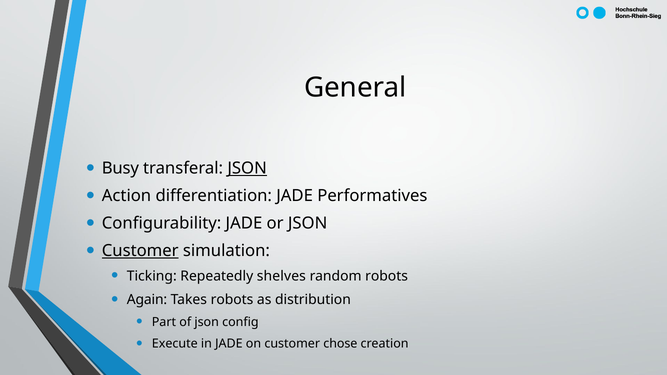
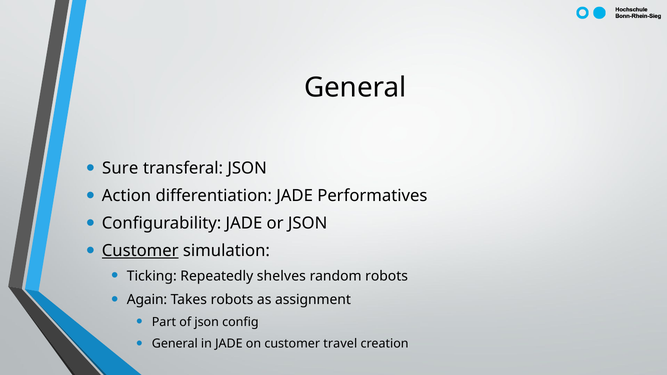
Busy: Busy -> Sure (120, 168)
JSON underline: present -> none (247, 168)
distribution: distribution -> assignment (313, 300)
Execute: Execute -> General (175, 344)
chose: chose -> travel (340, 344)
